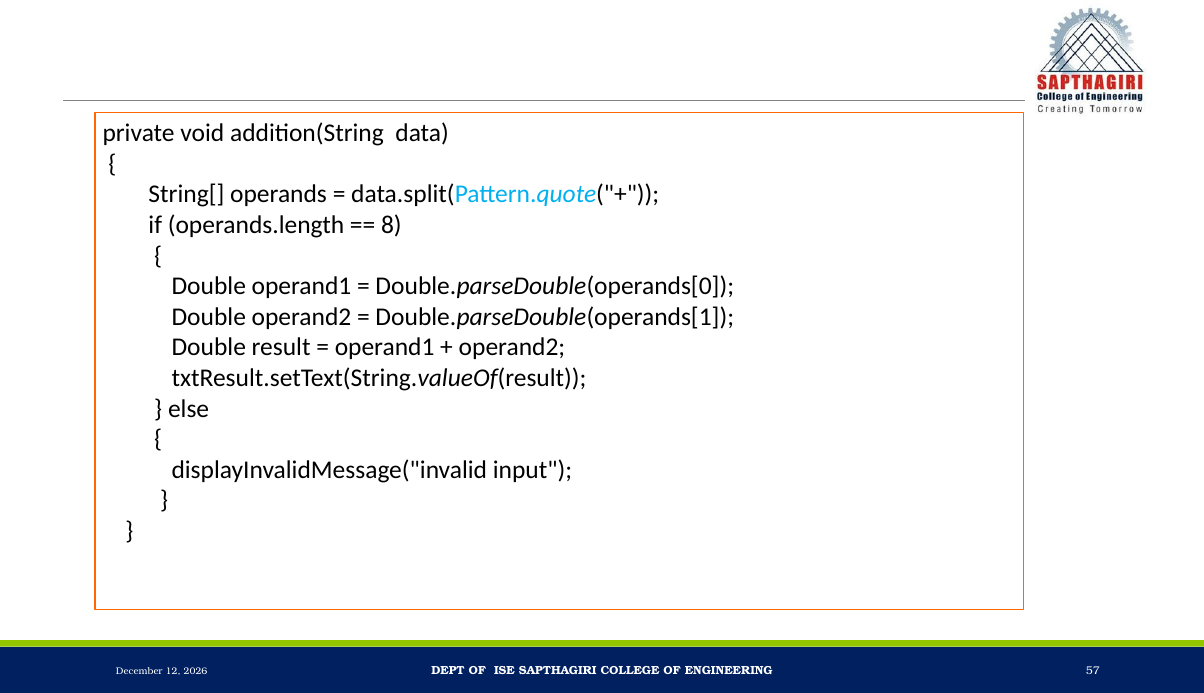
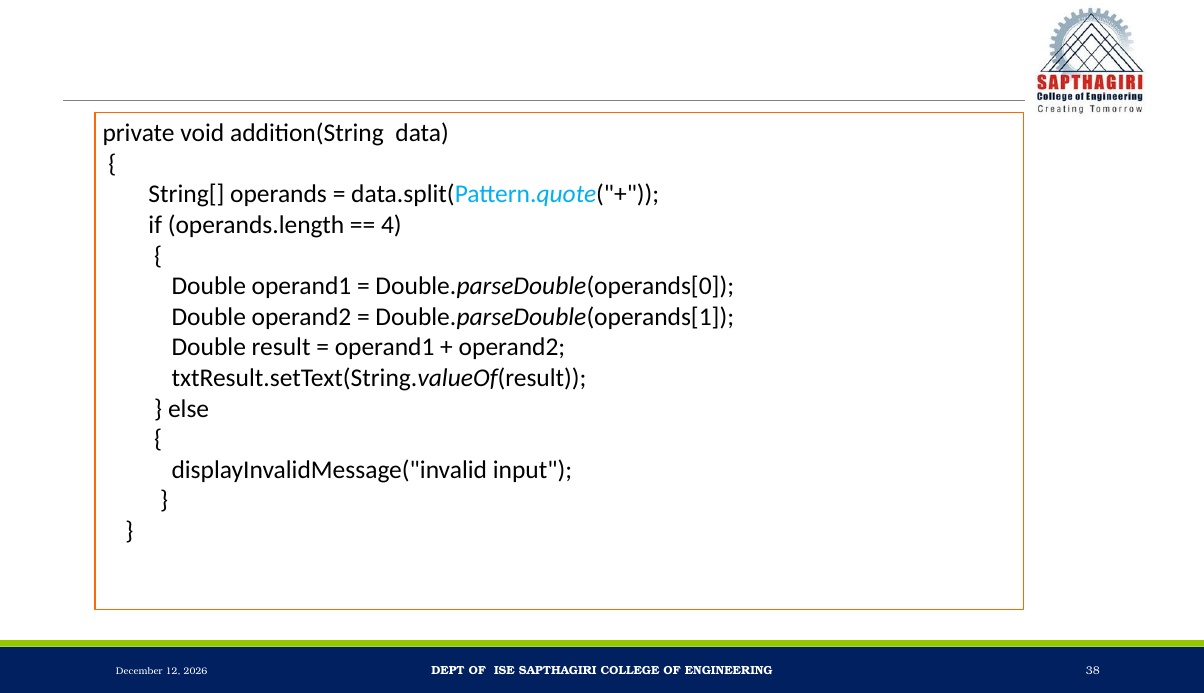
8: 8 -> 4 (391, 225)
57: 57 -> 38 (1093, 671)
